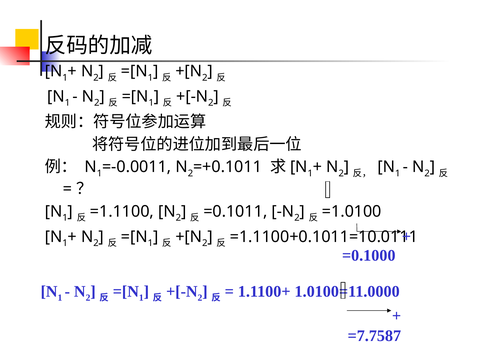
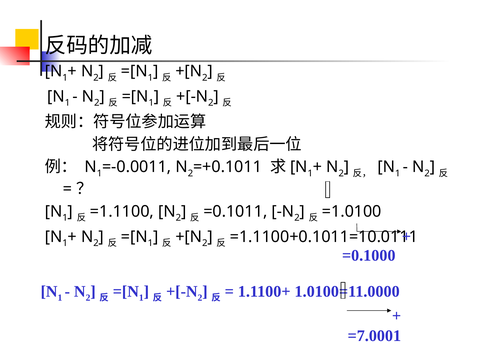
=7.7587: =7.7587 -> =7.0001 (374, 336)
